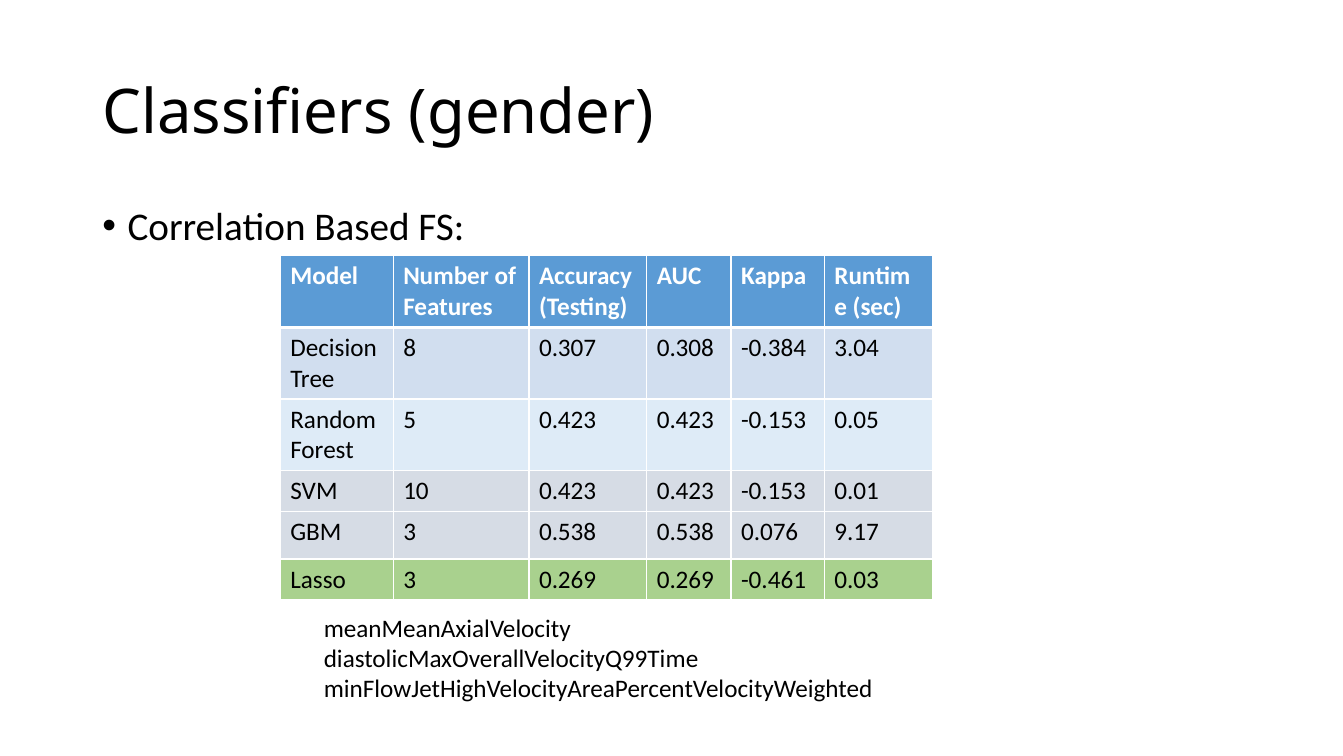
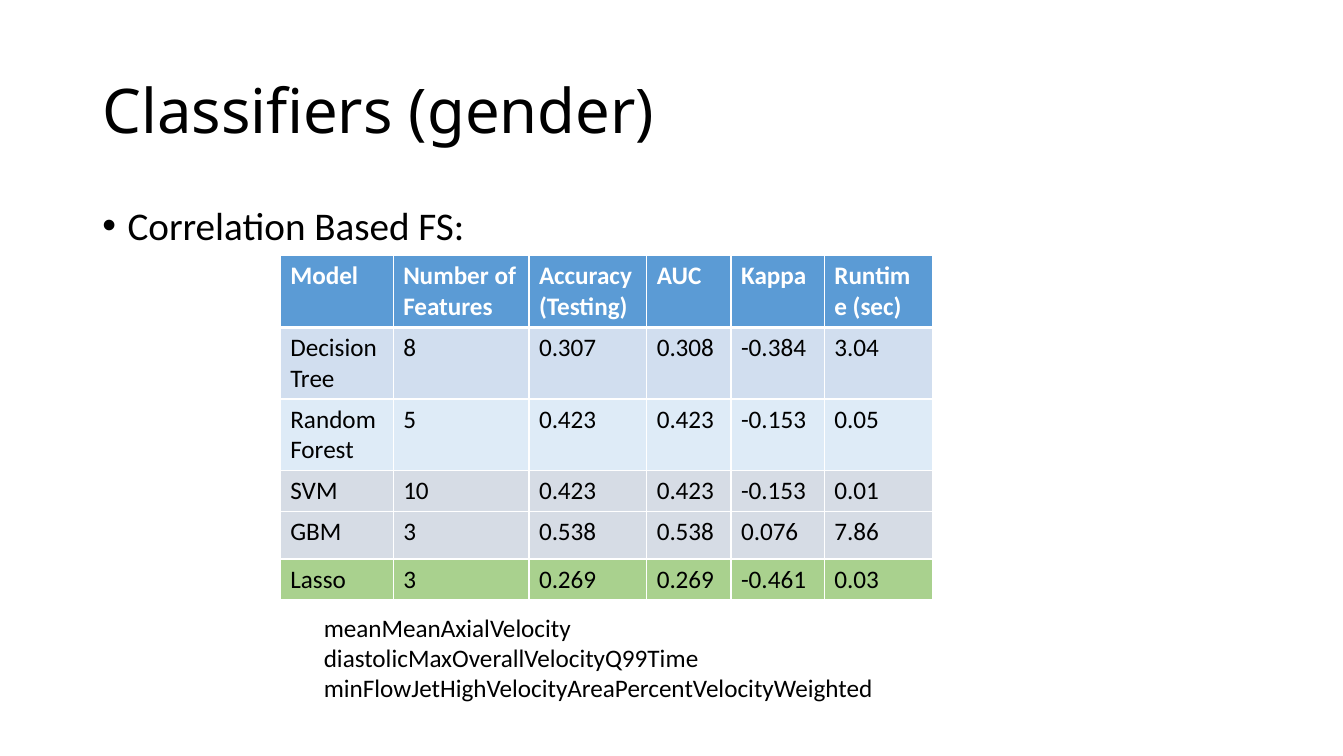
9.17: 9.17 -> 7.86 (857, 532)
